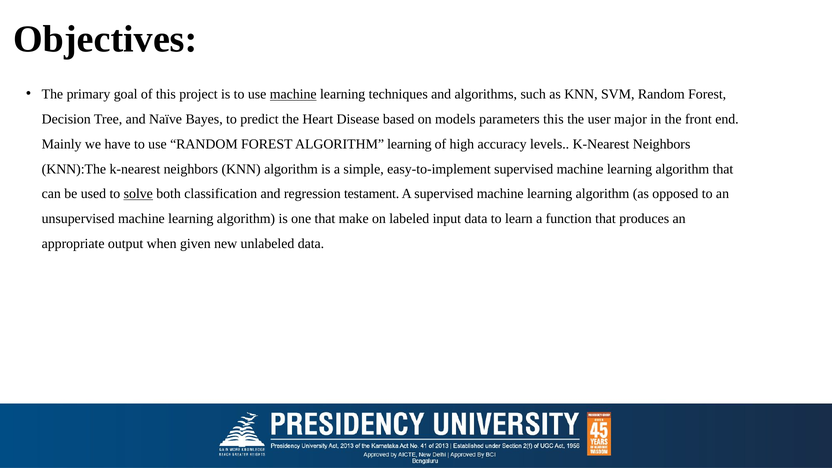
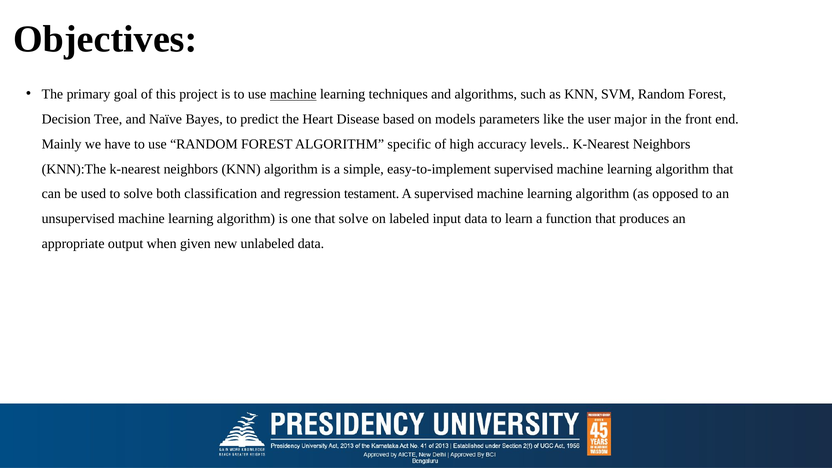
parameters this: this -> like (554, 119)
ALGORITHM learning: learning -> specific (409, 144)
solve underline: present -> none (138, 194)
that make: make -> solve (354, 219)
